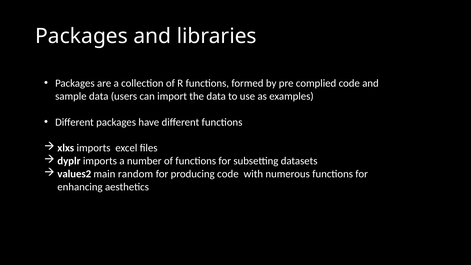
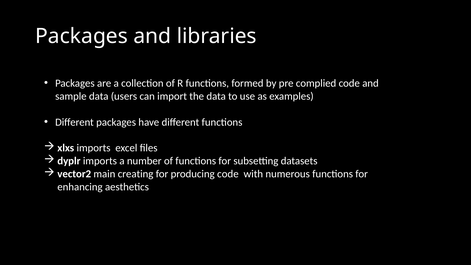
values2: values2 -> vector2 (74, 174)
random: random -> creating (136, 174)
